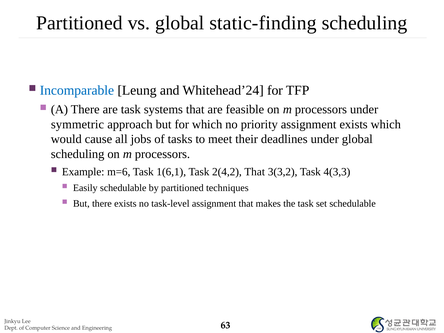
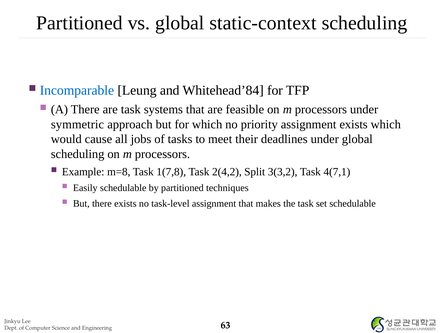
static-finding: static-finding -> static-context (263, 23)
Whitehead’24: Whitehead’24 -> Whitehead’84 (223, 90)
m=6: m=6 -> m=8 (119, 172)
1(6,1: 1(6,1 -> 1(7,8 (171, 172)
2(4,2 That: That -> Split (255, 172)
4(3,3: 4(3,3 -> 4(7,1 (337, 172)
